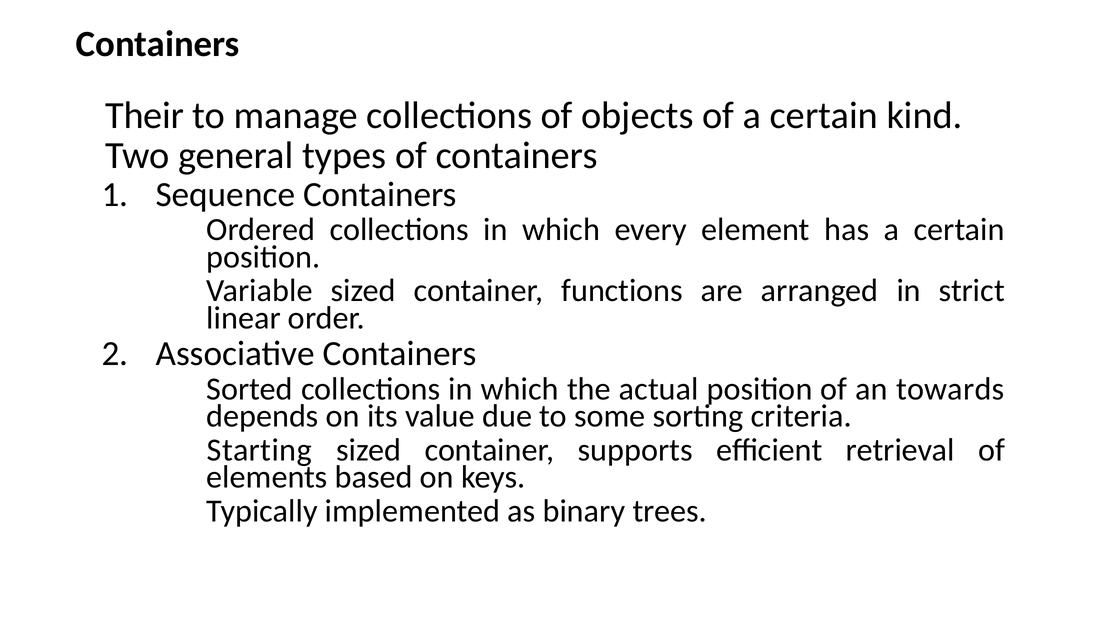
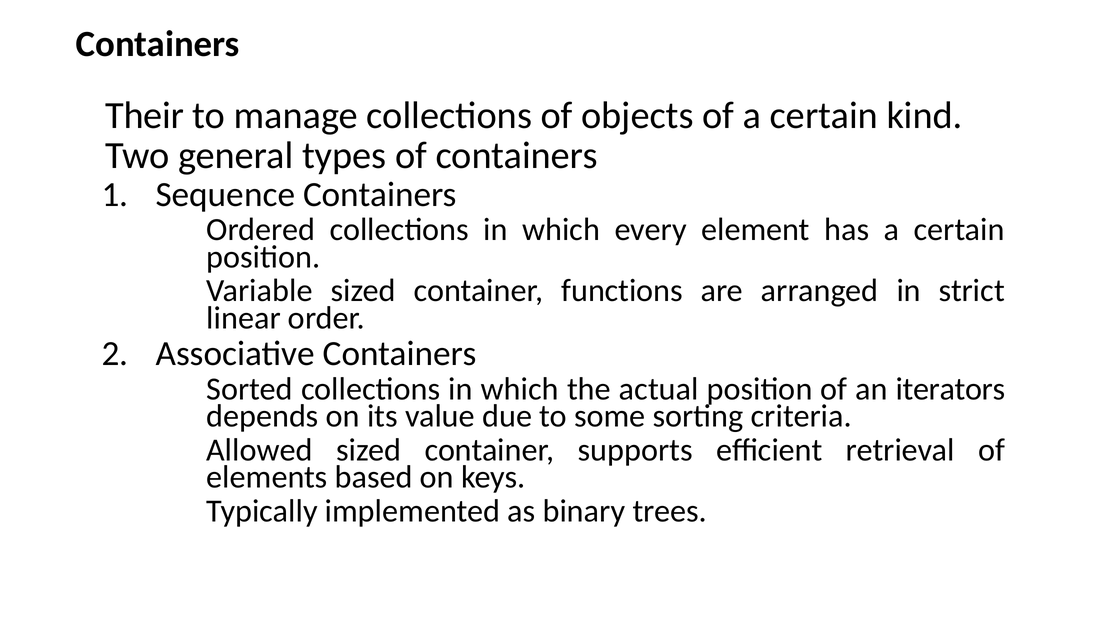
towards: towards -> iterators (950, 389)
Starting: Starting -> Allowed (260, 450)
